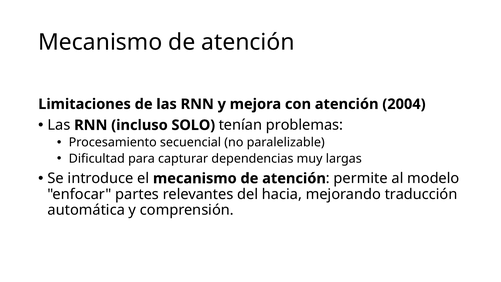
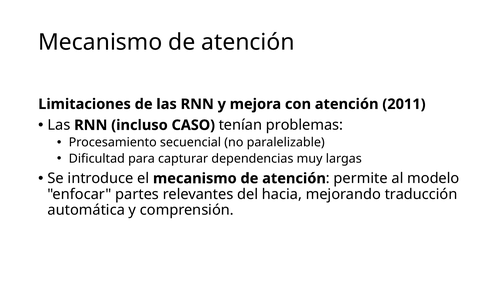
2004: 2004 -> 2011 (404, 104)
SOLO: SOLO -> CASO (193, 125)
